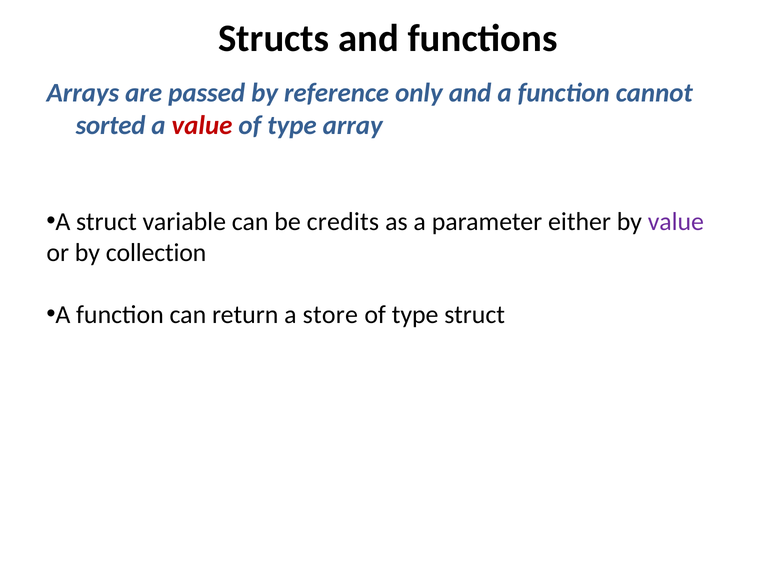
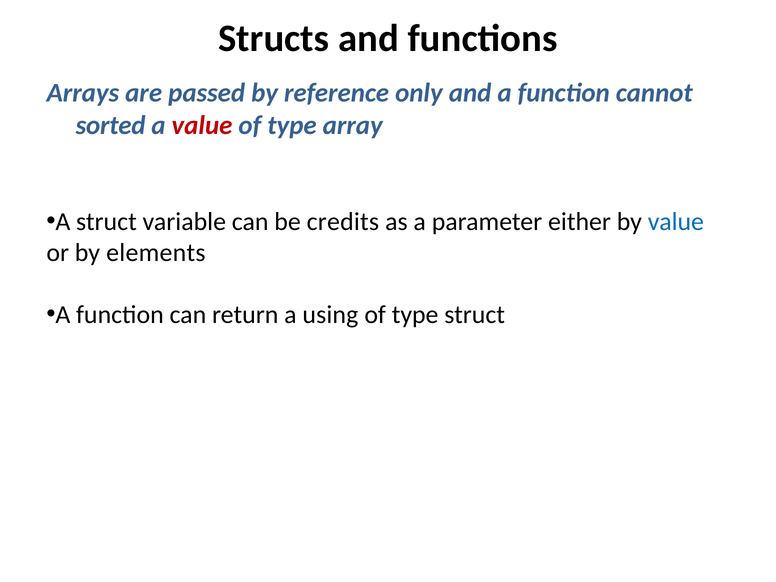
value colour: purple -> blue (676, 222)
collection: collection -> elements (156, 253)
store: store -> using (330, 315)
